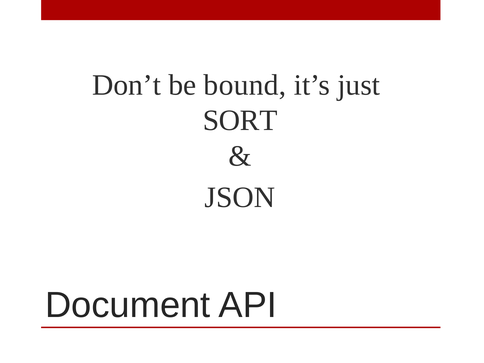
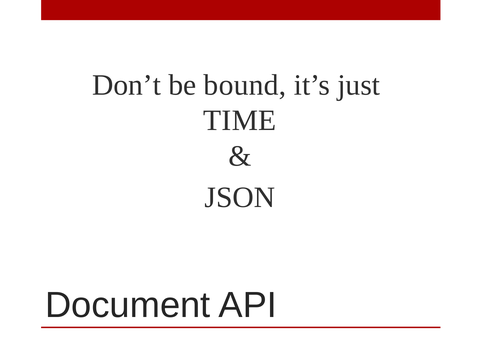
SORT: SORT -> TIME (240, 121)
